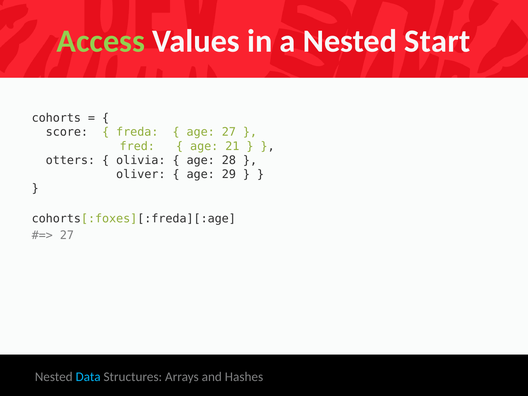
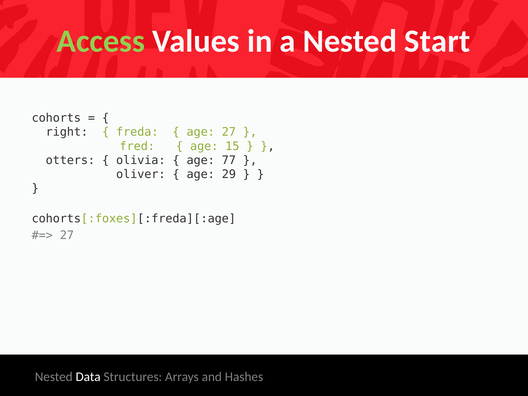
score: score -> right (67, 132)
21: 21 -> 15 (232, 146)
28: 28 -> 77 (229, 160)
Data colour: light blue -> white (88, 377)
